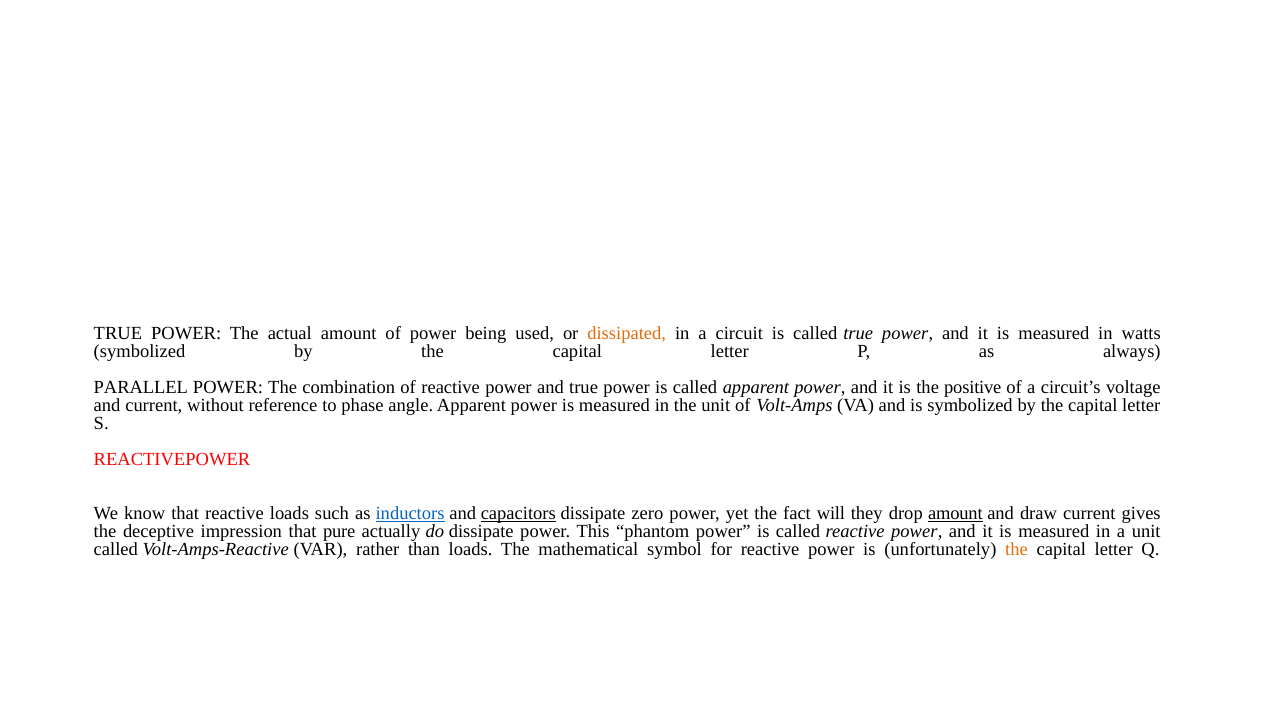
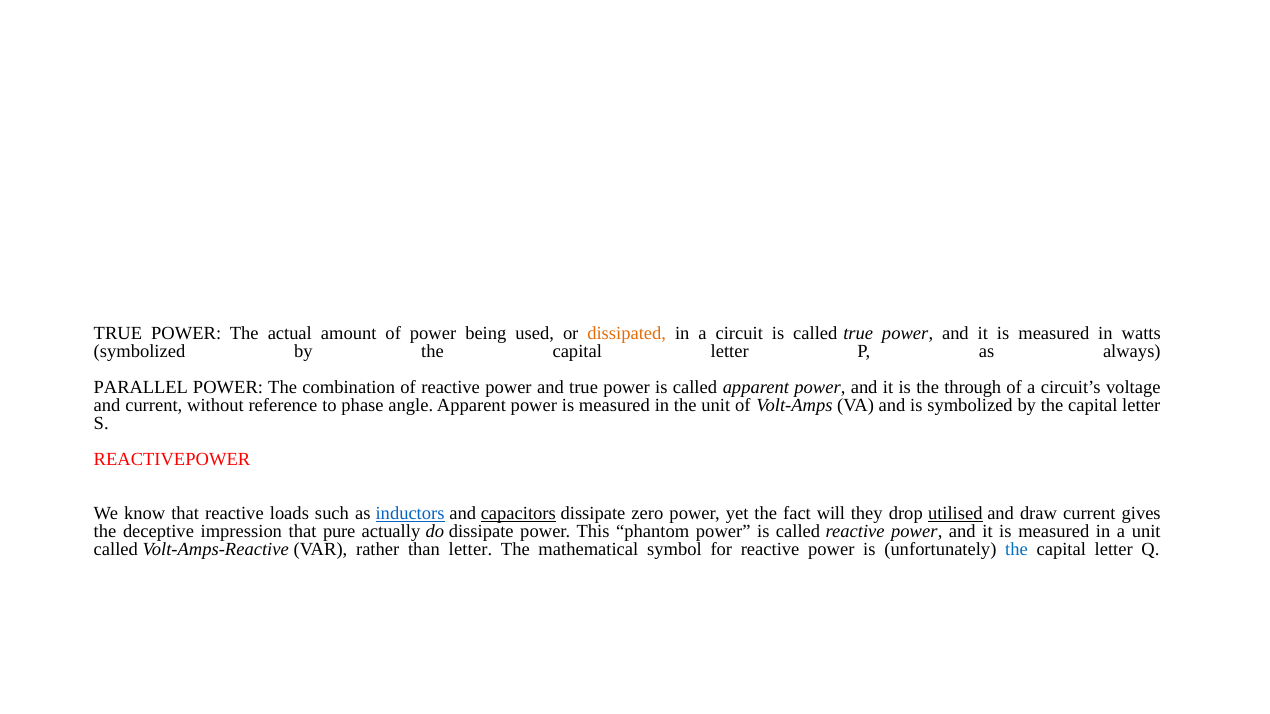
positive: positive -> through (973, 388)
drop amount: amount -> utilised (955, 514)
than loads: loads -> letter (471, 550)
the colour: orange -> blue (1017, 550)
